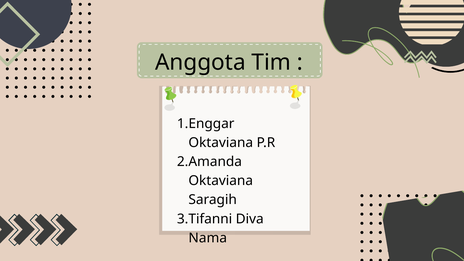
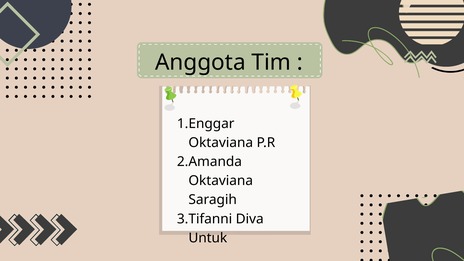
Nama: Nama -> Untuk (208, 238)
